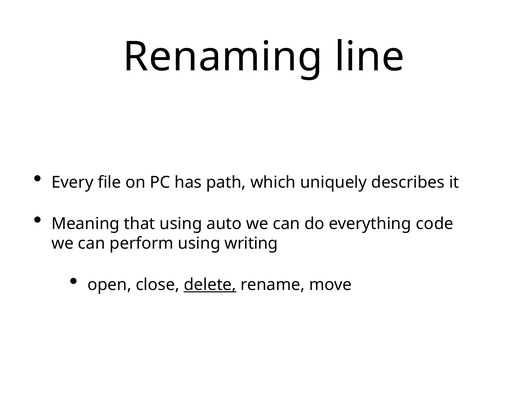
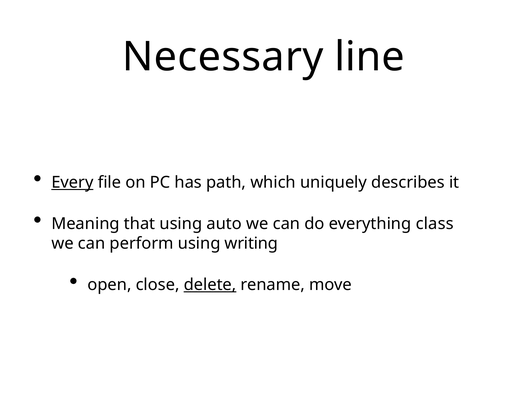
Renaming: Renaming -> Necessary (223, 57)
Every underline: none -> present (72, 182)
code: code -> class (435, 224)
